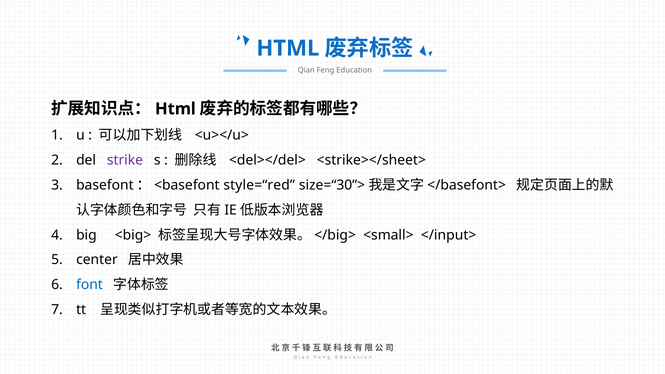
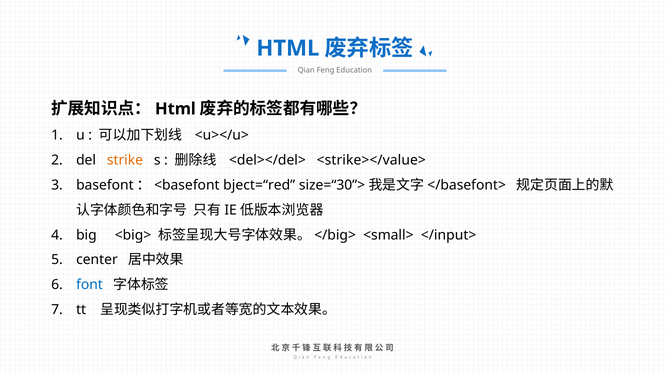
strike colour: purple -> orange (125, 160)
<strike></sheet>: <strike></sheet> -> <strike></value> (371, 160)
style=“red: style=“red -> bject=“red (259, 185)
